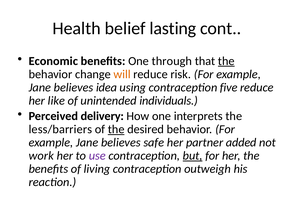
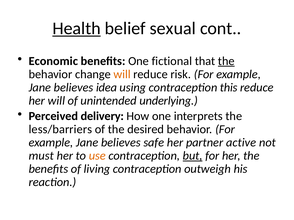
Health underline: none -> present (77, 28)
lasting: lasting -> sexual (173, 28)
through: through -> fictional (172, 61)
five: five -> this (229, 88)
her like: like -> will (56, 101)
individuals: individuals -> underlying (169, 101)
the underline: present -> none (116, 130)
added: added -> active (241, 143)
work: work -> must (41, 156)
use colour: purple -> orange (97, 156)
